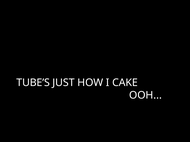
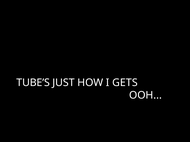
CAKE: CAKE -> GETS (125, 83)
